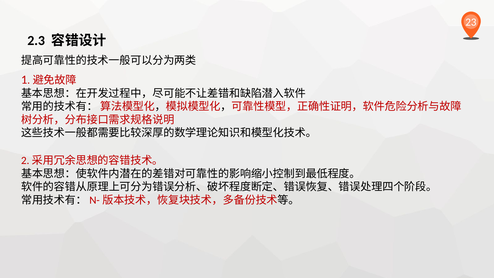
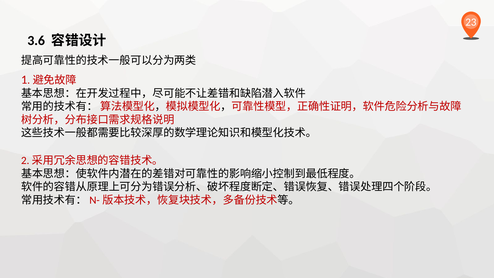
2.3: 2.3 -> 3.6 (36, 41)
